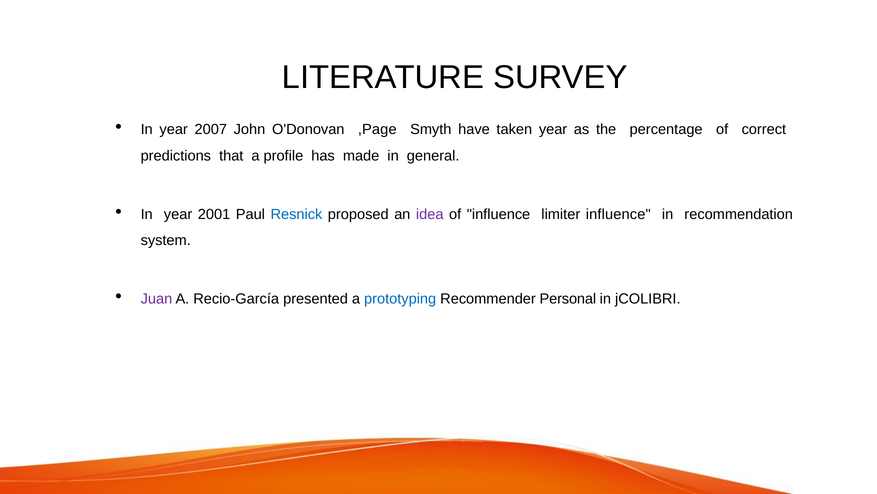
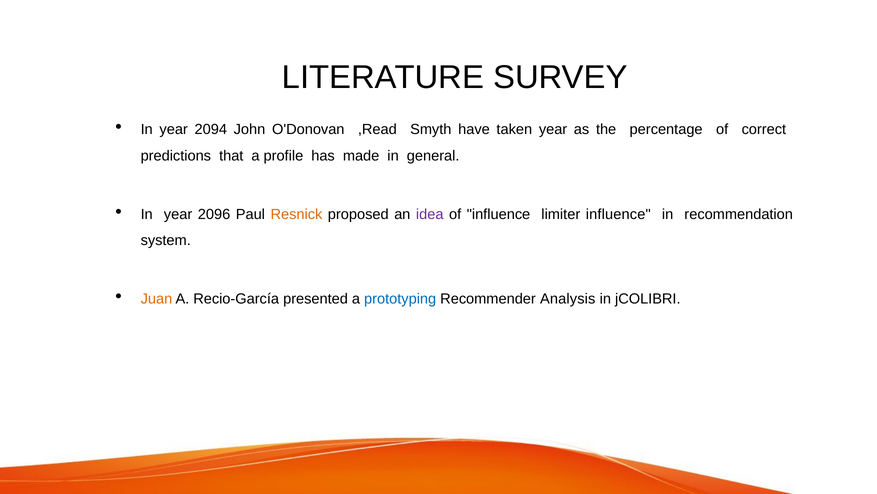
2007: 2007 -> 2094 (211, 129)
,Page: ,Page -> ,Read (377, 129)
2001: 2001 -> 2096 (214, 214)
Resnick colour: blue -> orange (296, 214)
Juan colour: purple -> orange (156, 299)
Personal: Personal -> Analysis (568, 299)
